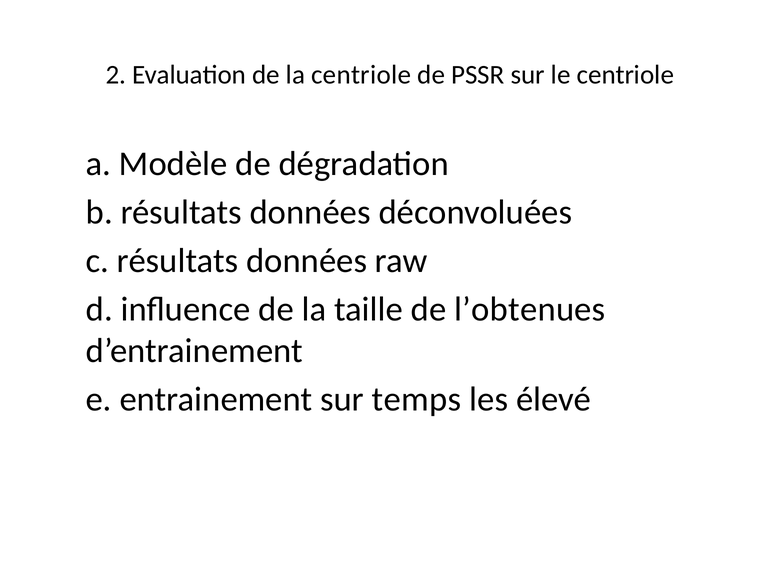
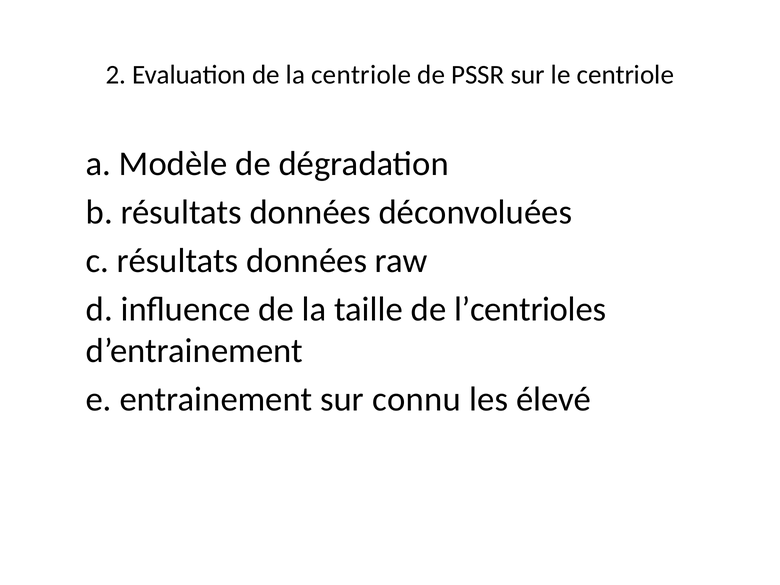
l’obtenues: l’obtenues -> l’centrioles (530, 309)
temps: temps -> connu (417, 399)
